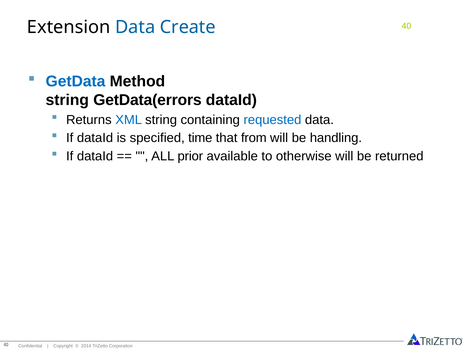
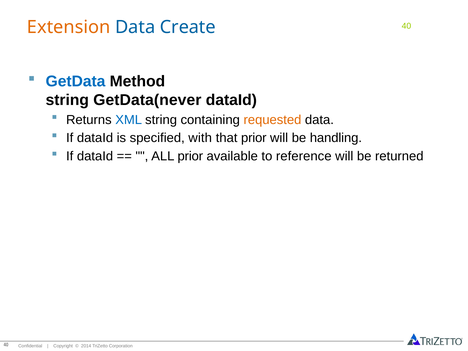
Extension colour: black -> orange (69, 27)
GetData(errors: GetData(errors -> GetData(never (147, 100)
requested colour: blue -> orange (272, 120)
time: time -> with (200, 138)
that from: from -> prior (254, 138)
otherwise: otherwise -> reference (304, 156)
